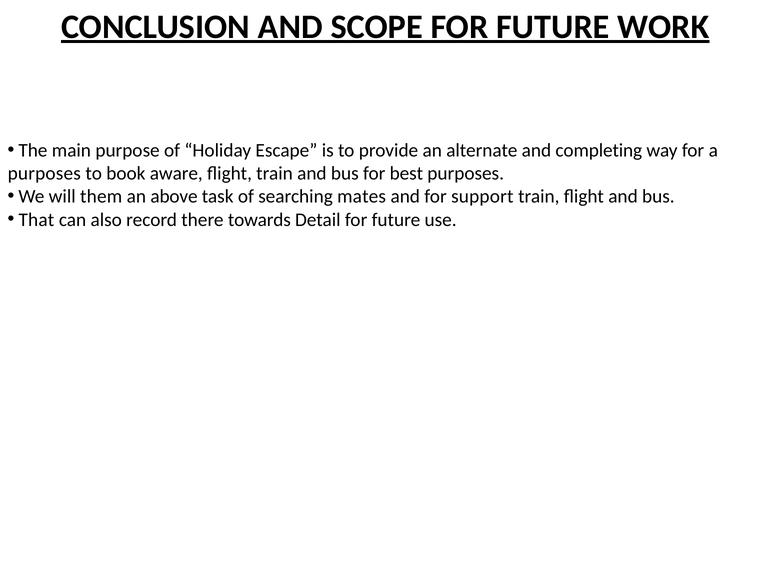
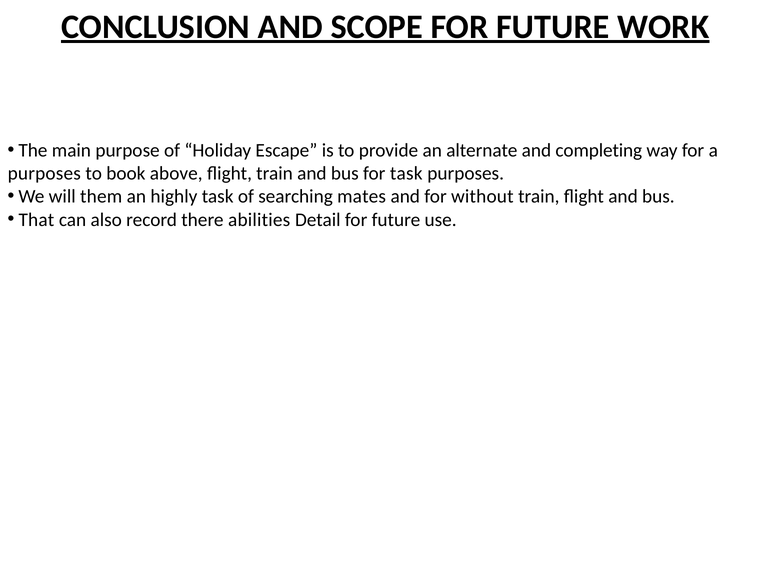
aware: aware -> above (176, 173)
for best: best -> task (406, 173)
above: above -> highly (174, 197)
support: support -> without (482, 197)
towards: towards -> abilities (259, 220)
